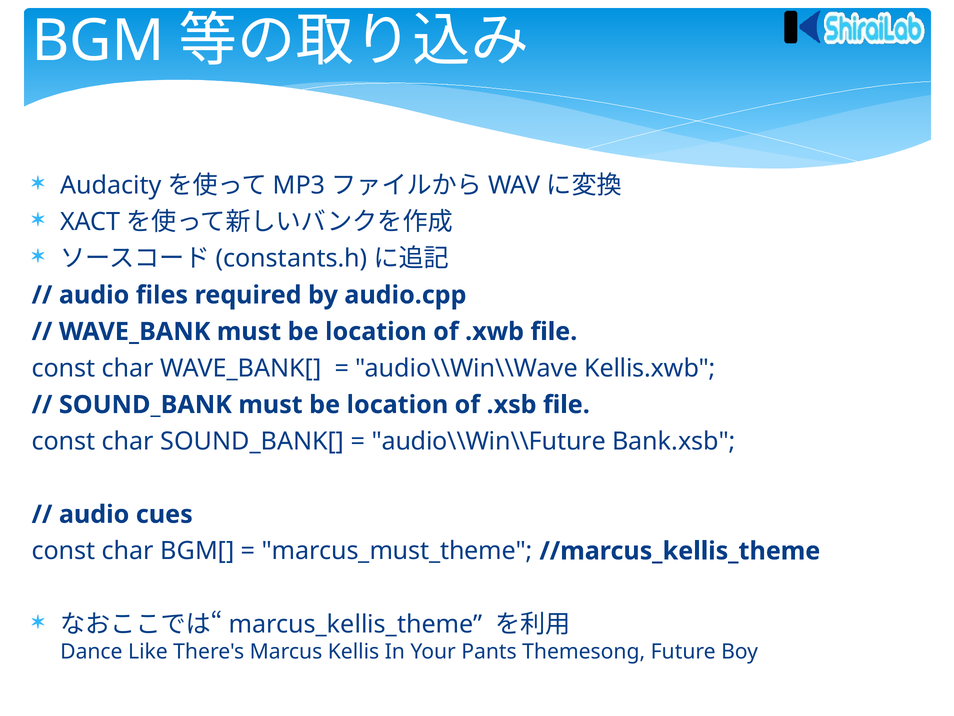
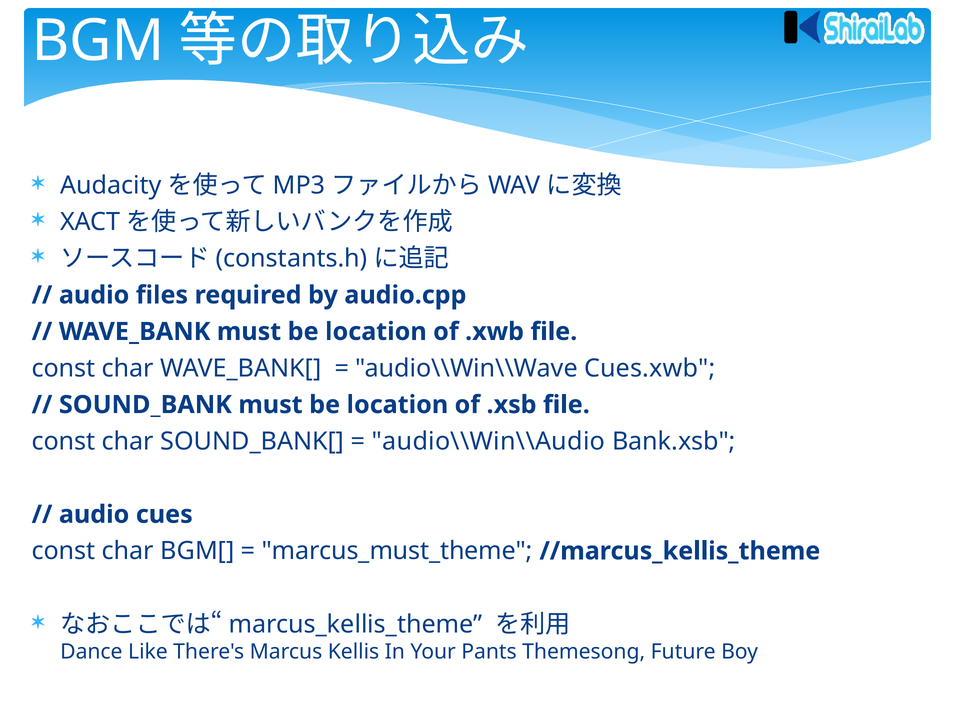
Kellis.xwb: Kellis.xwb -> Cues.xwb (650, 368)
audio\\Win\\Future: audio\\Win\\Future -> audio\\Win\\Audio (488, 441)
